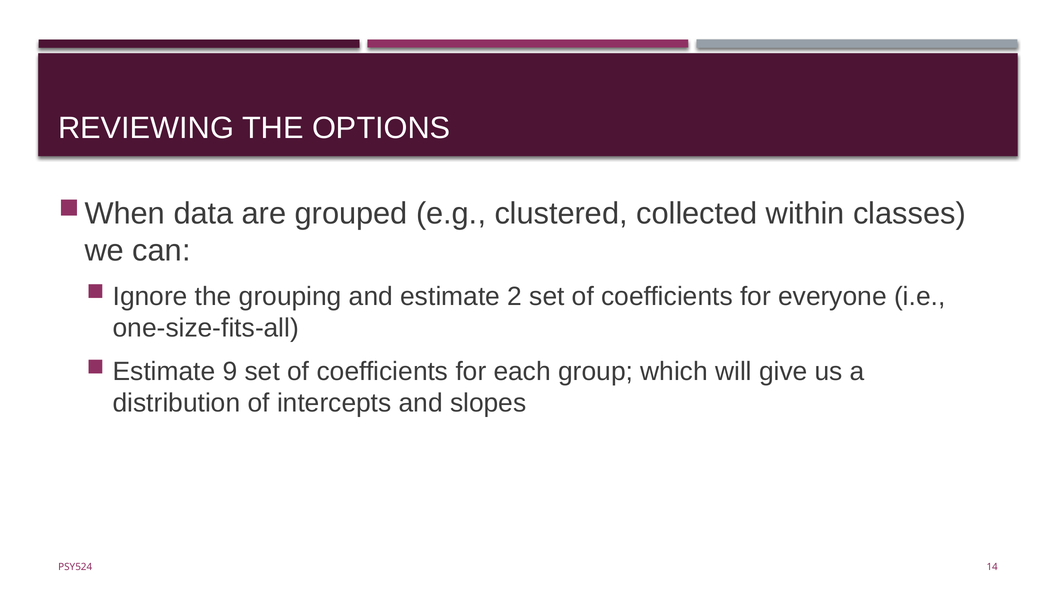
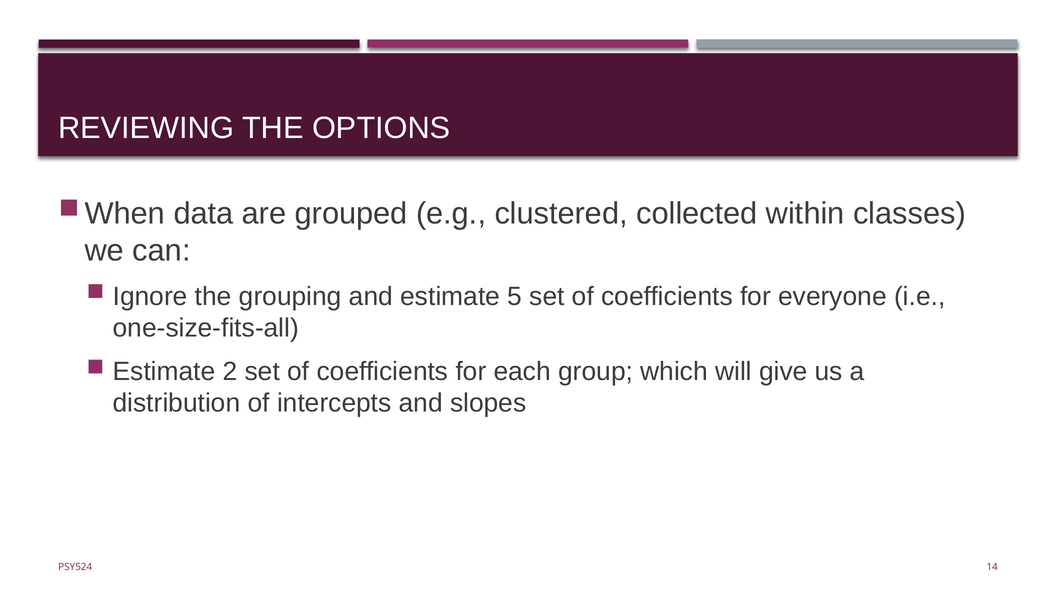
2: 2 -> 5 (515, 296)
9: 9 -> 2 (230, 372)
